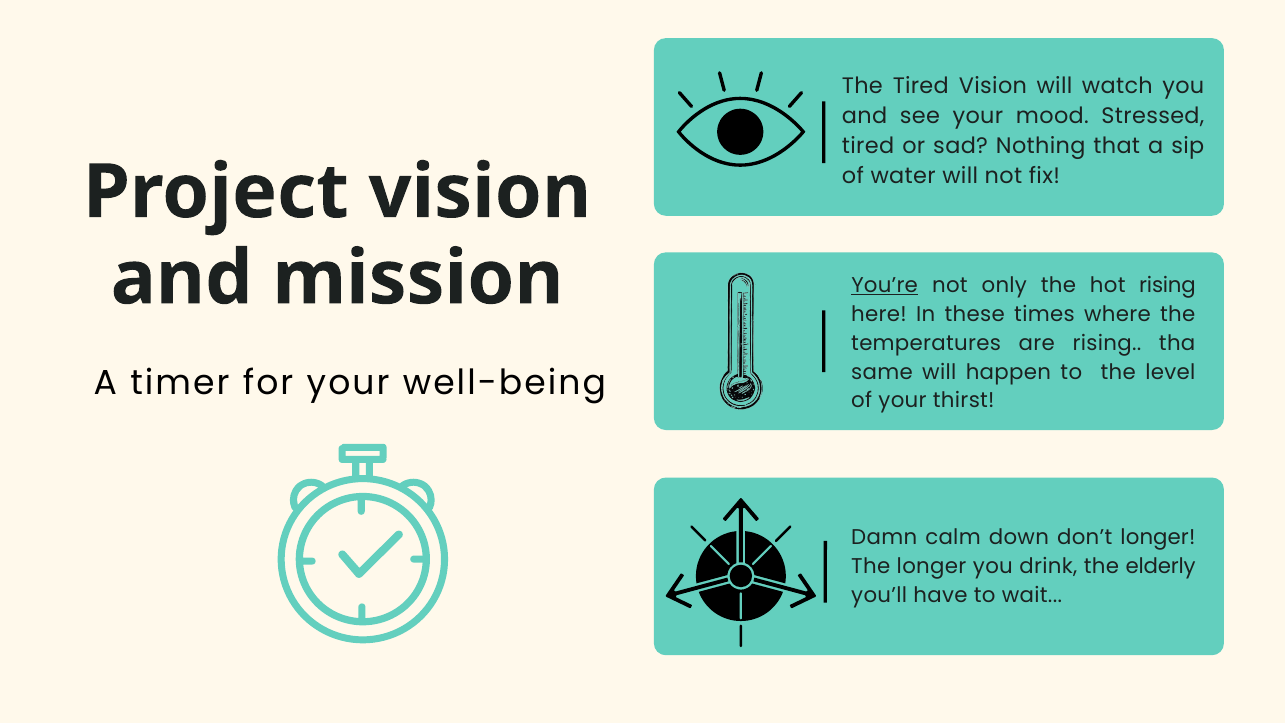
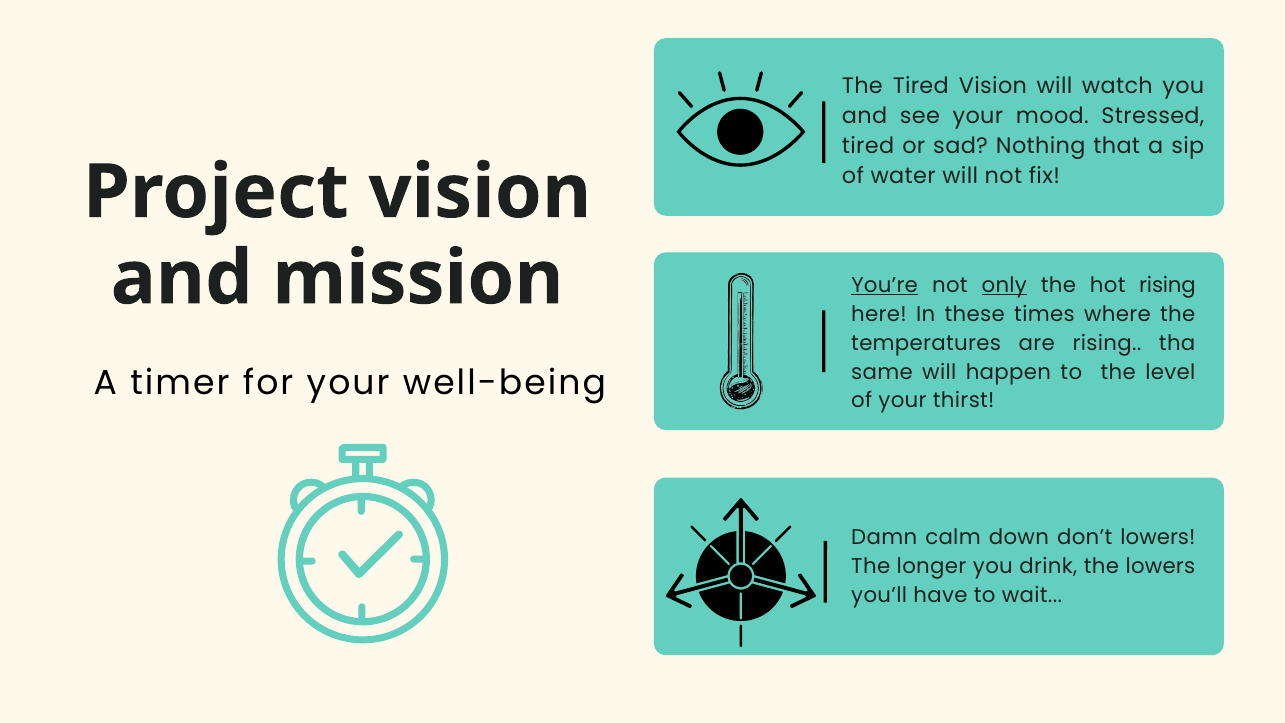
only underline: none -> present (1004, 286)
don’t longer: longer -> lowers (1158, 538)
the elderly: elderly -> lowers (1160, 567)
